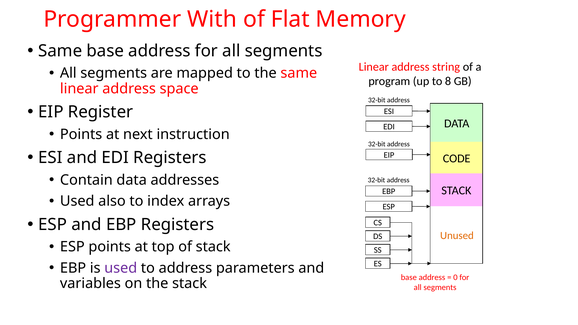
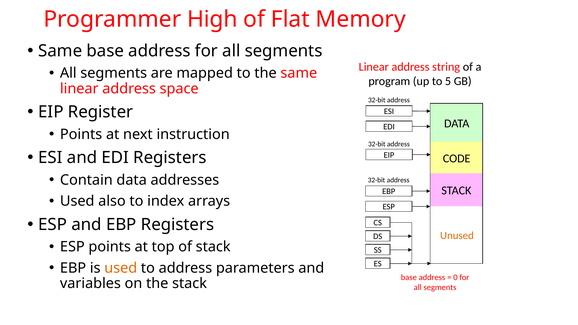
With: With -> High (212, 19)
8: 8 -> 5 (448, 81)
used colour: purple -> orange (121, 268)
